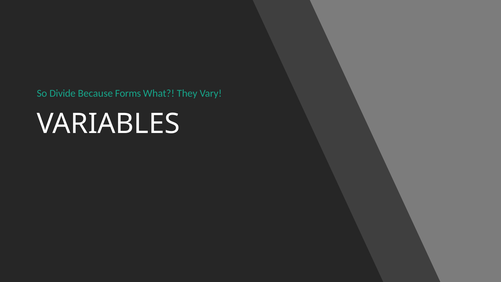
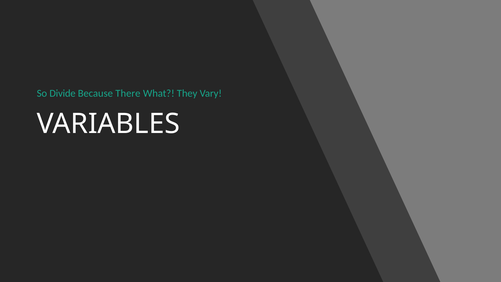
Forms: Forms -> There (128, 93)
